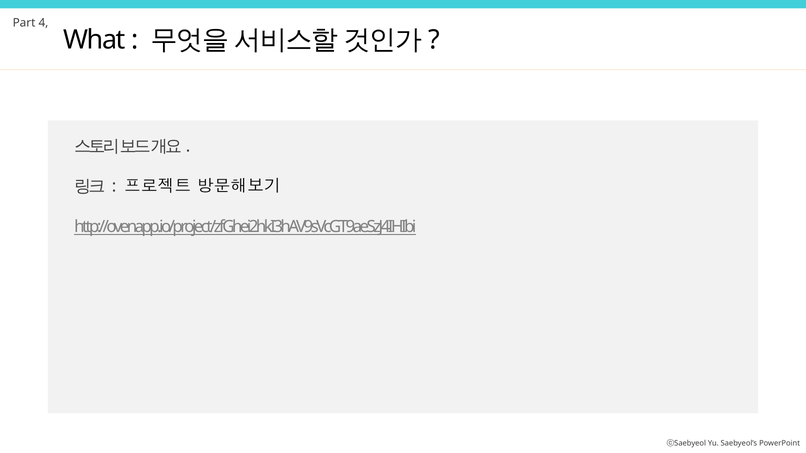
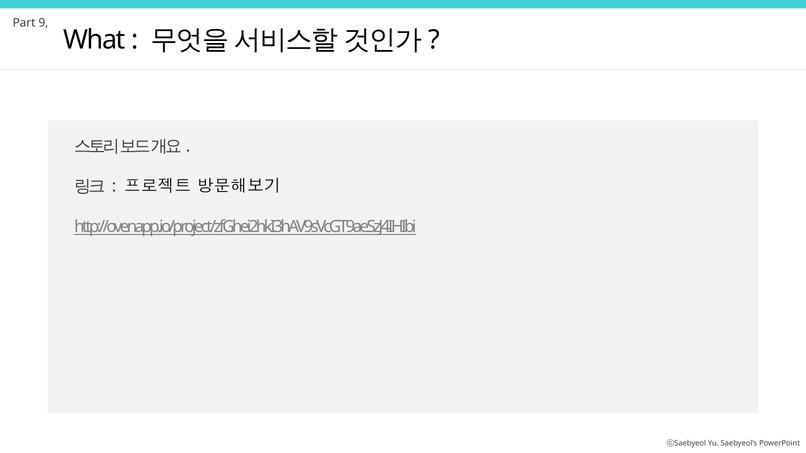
4: 4 -> 9 (43, 23)
